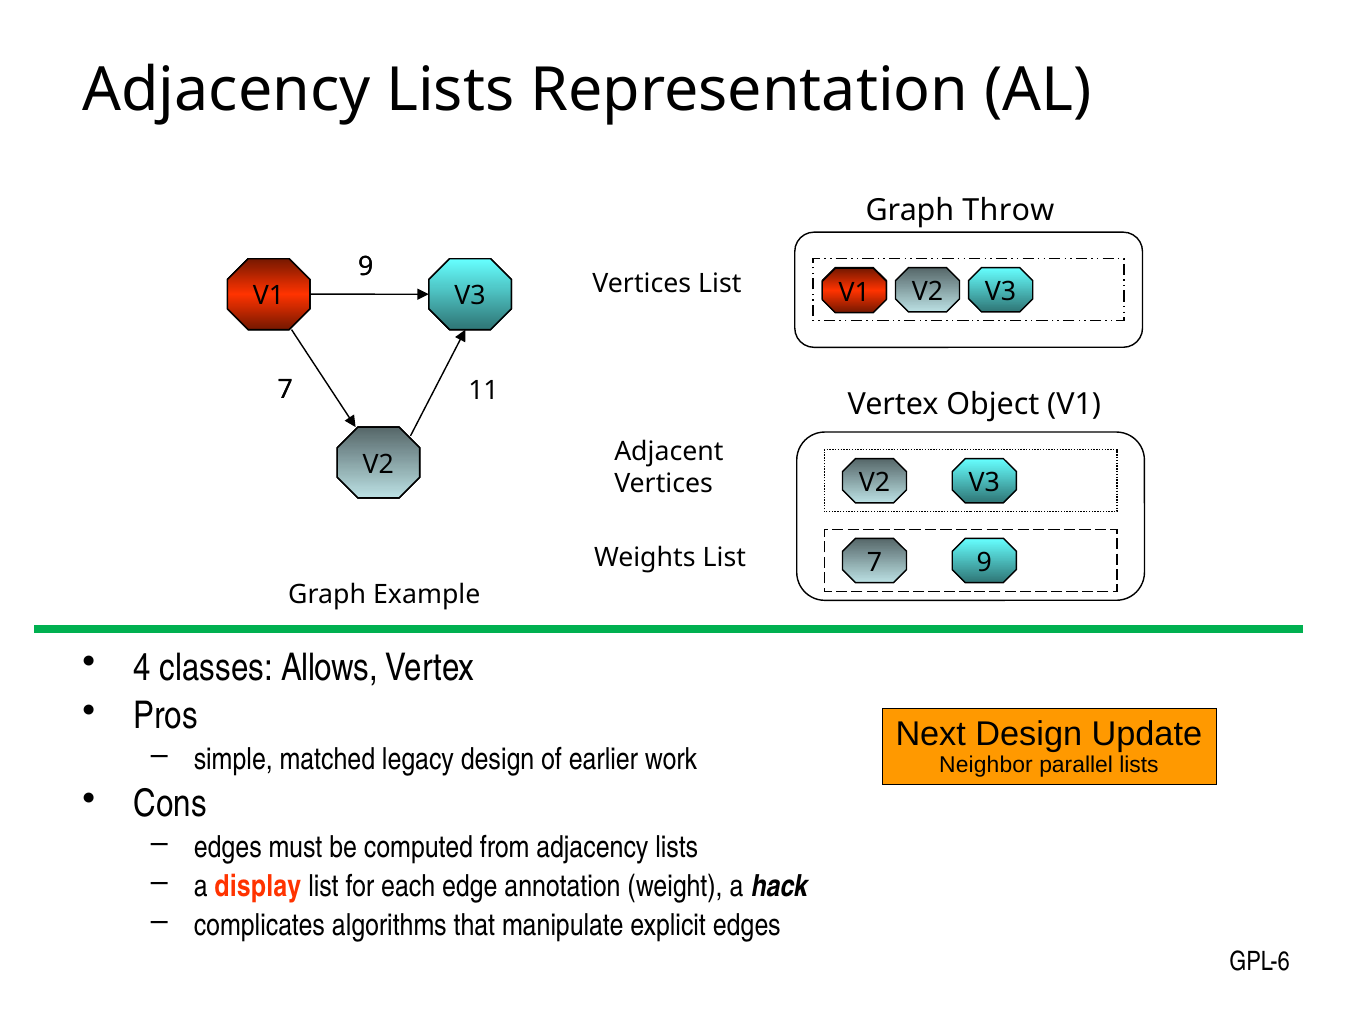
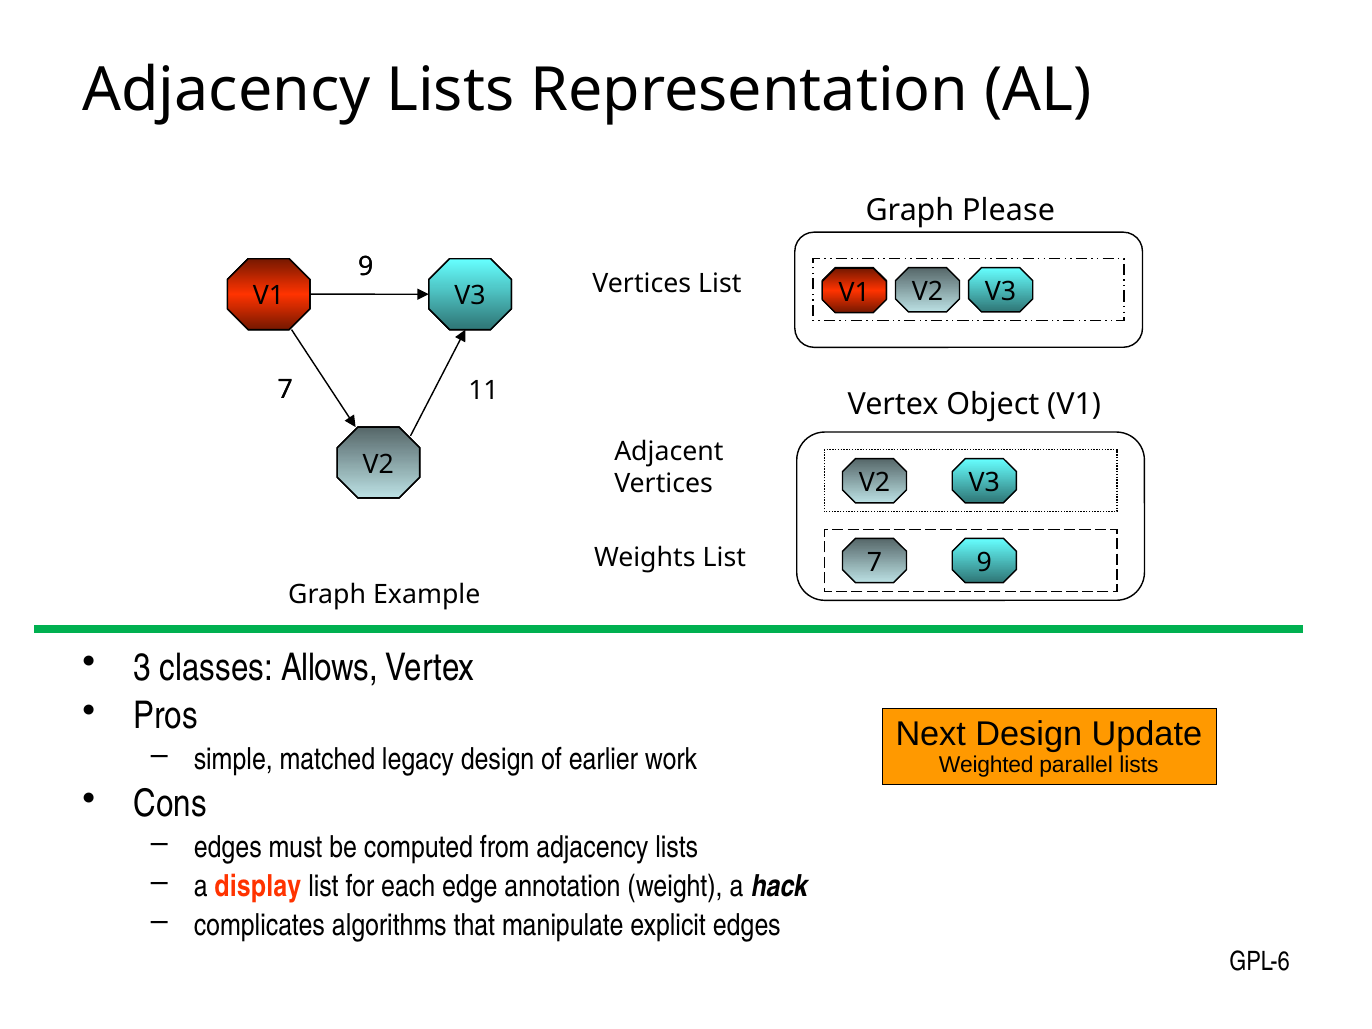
Throw: Throw -> Please (1009, 210)
4: 4 -> 3 (142, 667)
Neighbor: Neighbor -> Weighted (986, 765)
